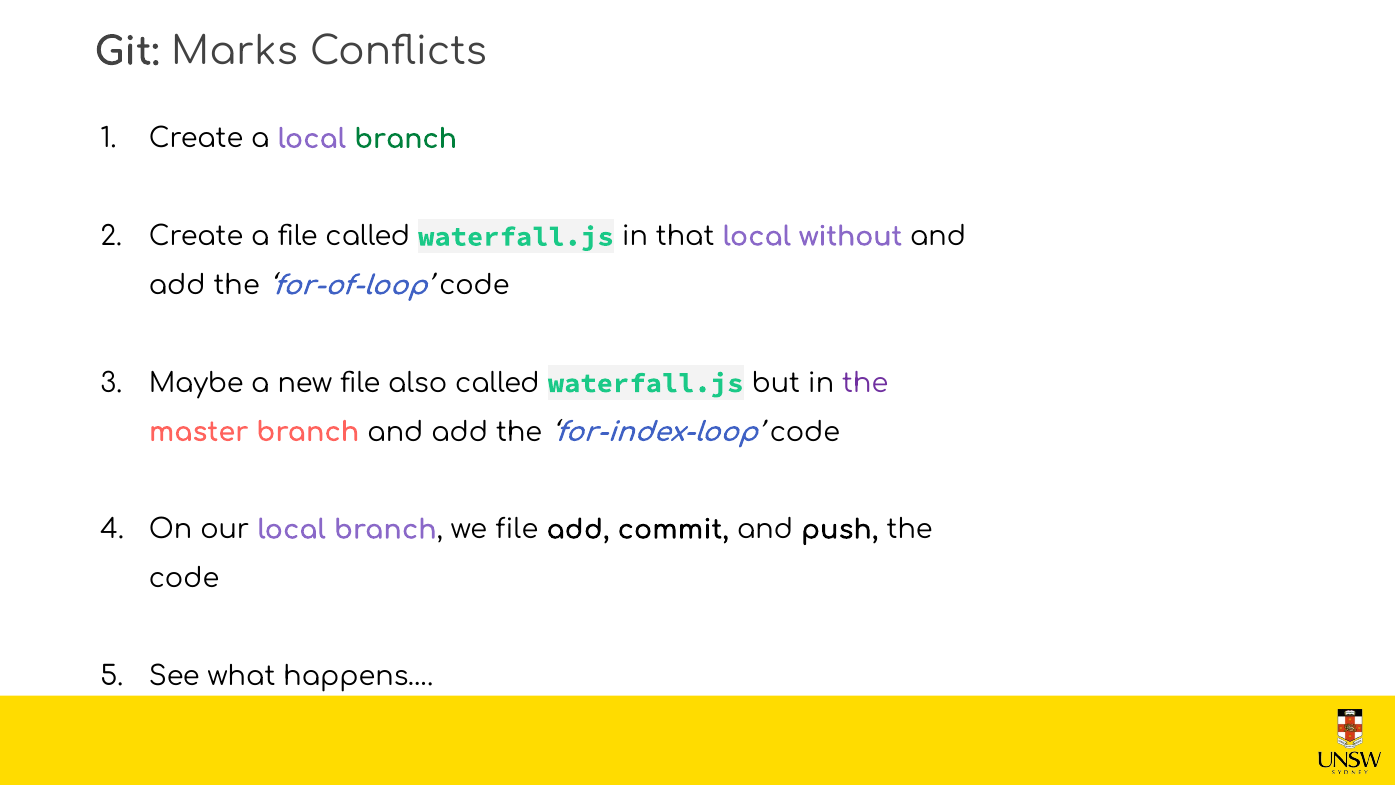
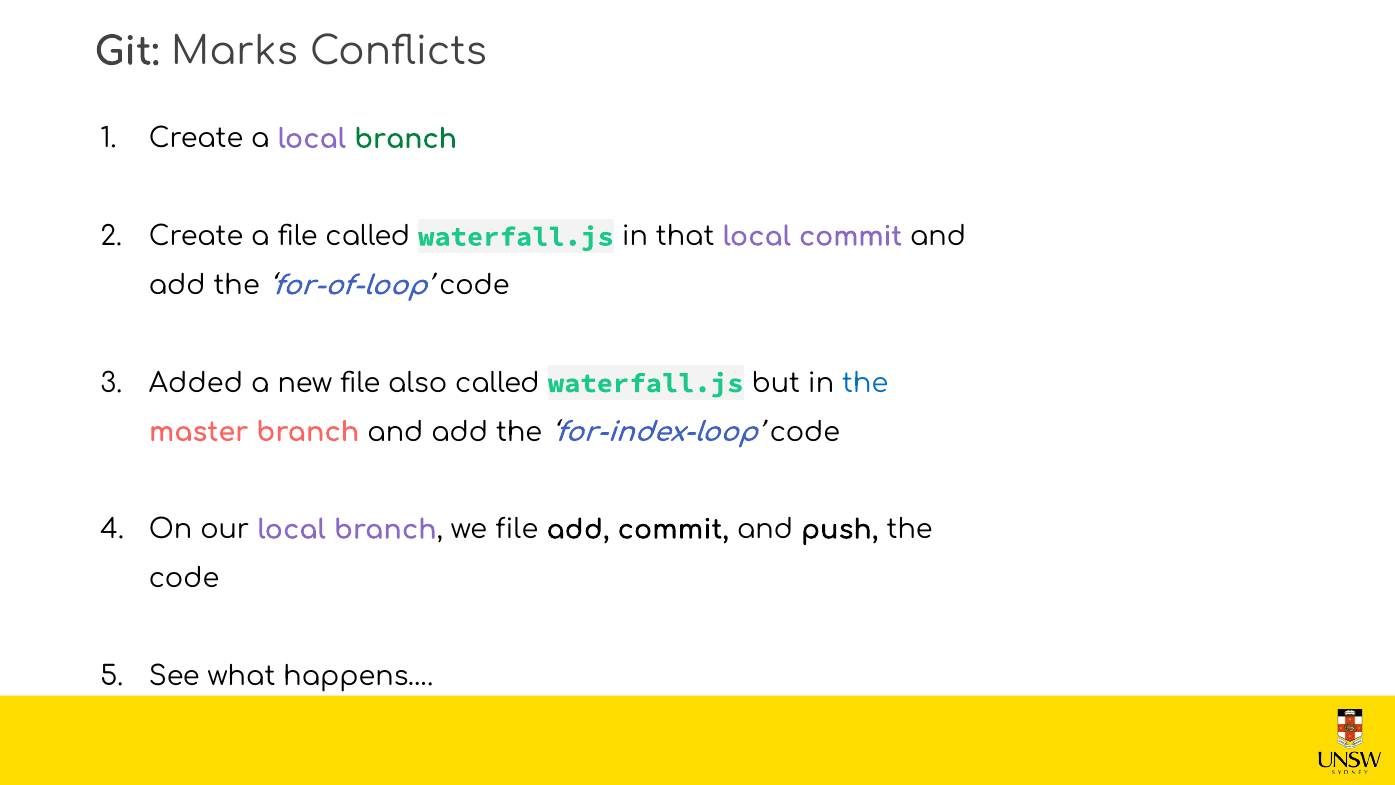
local without: without -> commit (851, 237)
Maybe: Maybe -> Added (196, 383)
the colour: purple -> blue (865, 383)
